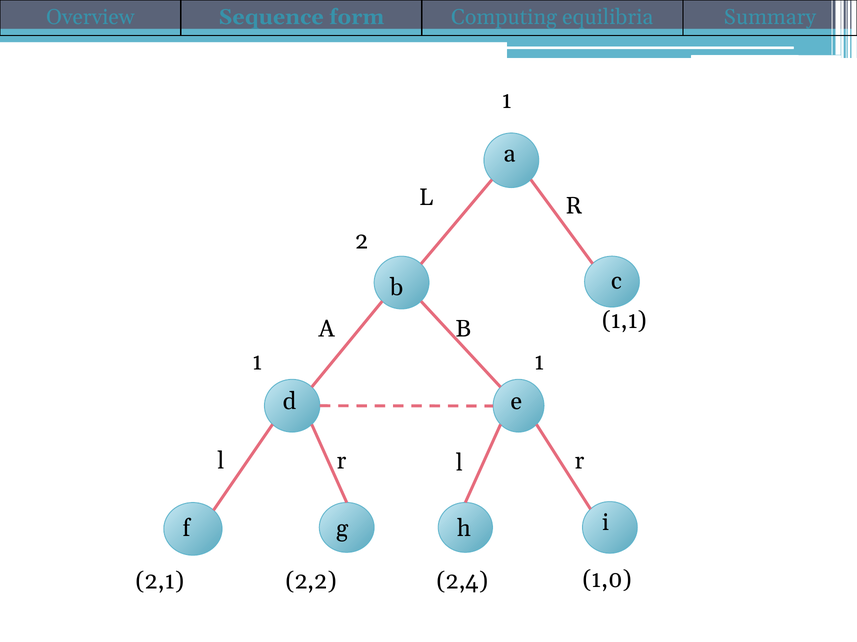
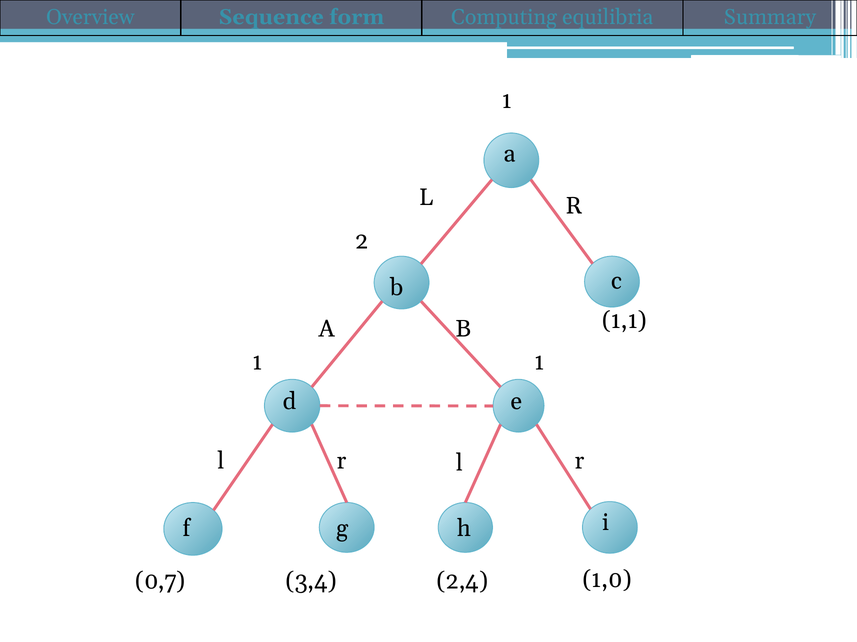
2,2: 2,2 -> 3,4 (311, 581)
2,1: 2,1 -> 0,7 (160, 582)
